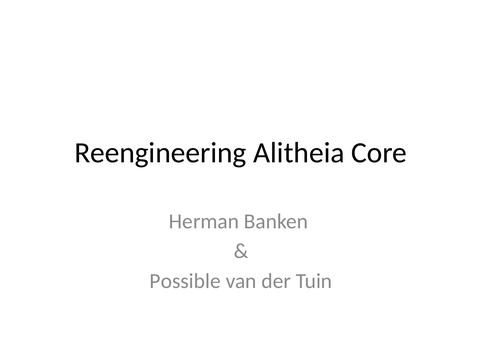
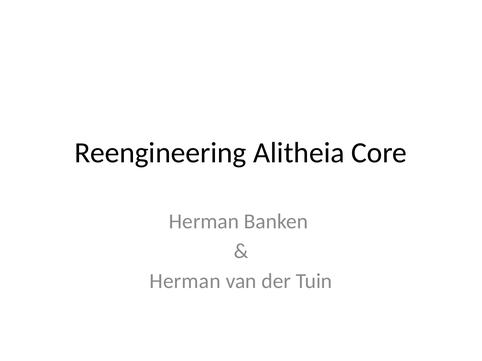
Possible: Possible -> Herman (185, 282)
